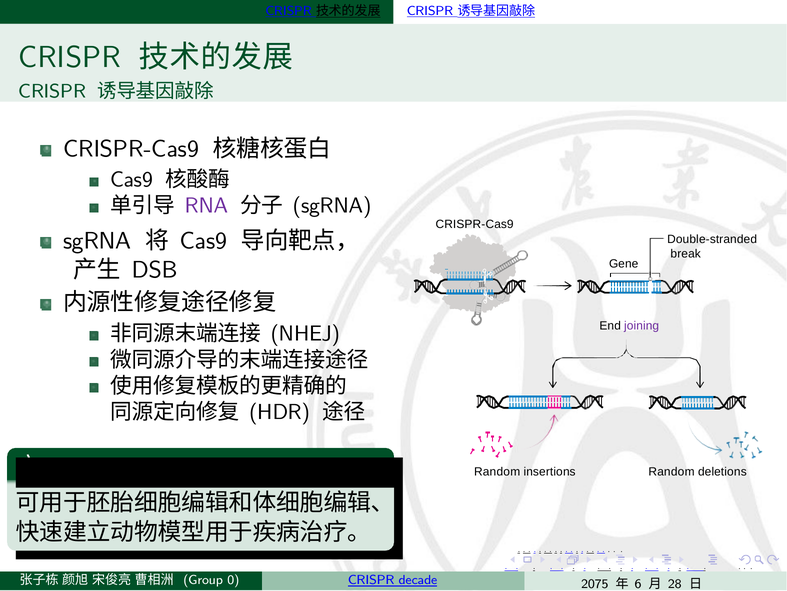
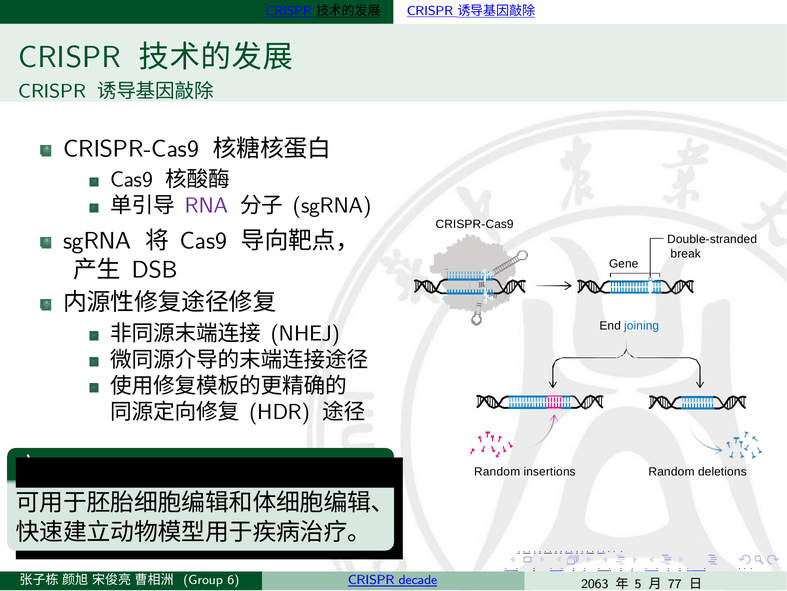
joining colour: purple -> blue (642, 325)
0: 0 -> 6 (233, 580)
2075: 2075 -> 2063 (595, 584)
6: 6 -> 5 (638, 584)
28: 28 -> 77 (675, 584)
